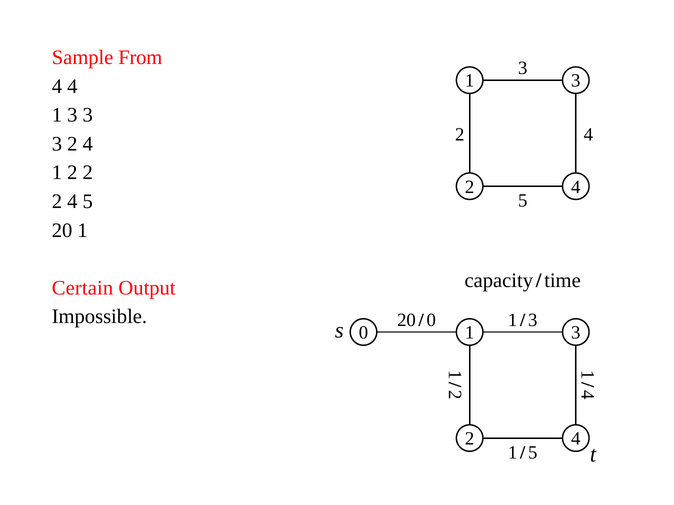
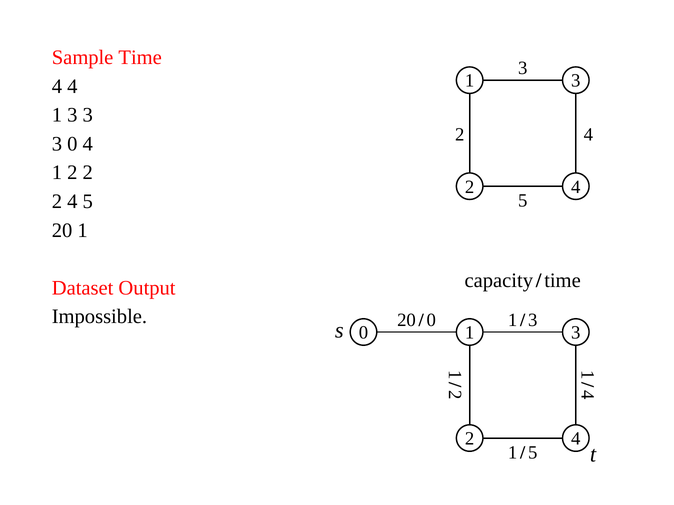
From: From -> Time (140, 58)
2: 2 -> 0 (72, 144)
Certain: Certain -> Dataset (83, 288)
